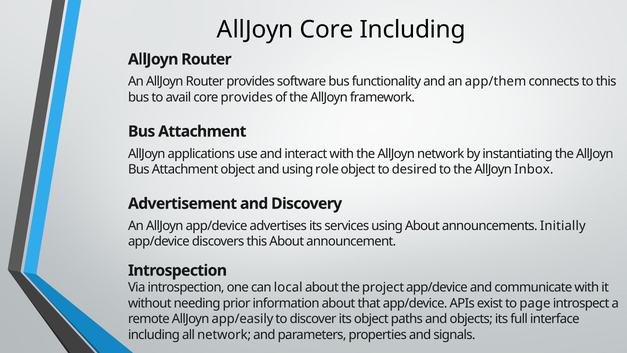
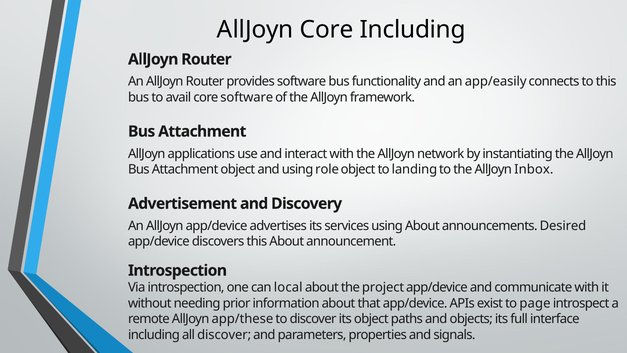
app/them: app/them -> app/easily (496, 82)
core provides: provides -> software (247, 97)
desired: desired -> landing (414, 169)
Initially: Initially -> Desired (563, 226)
app/easily: app/easily -> app/these (242, 319)
all network: network -> discover (224, 334)
